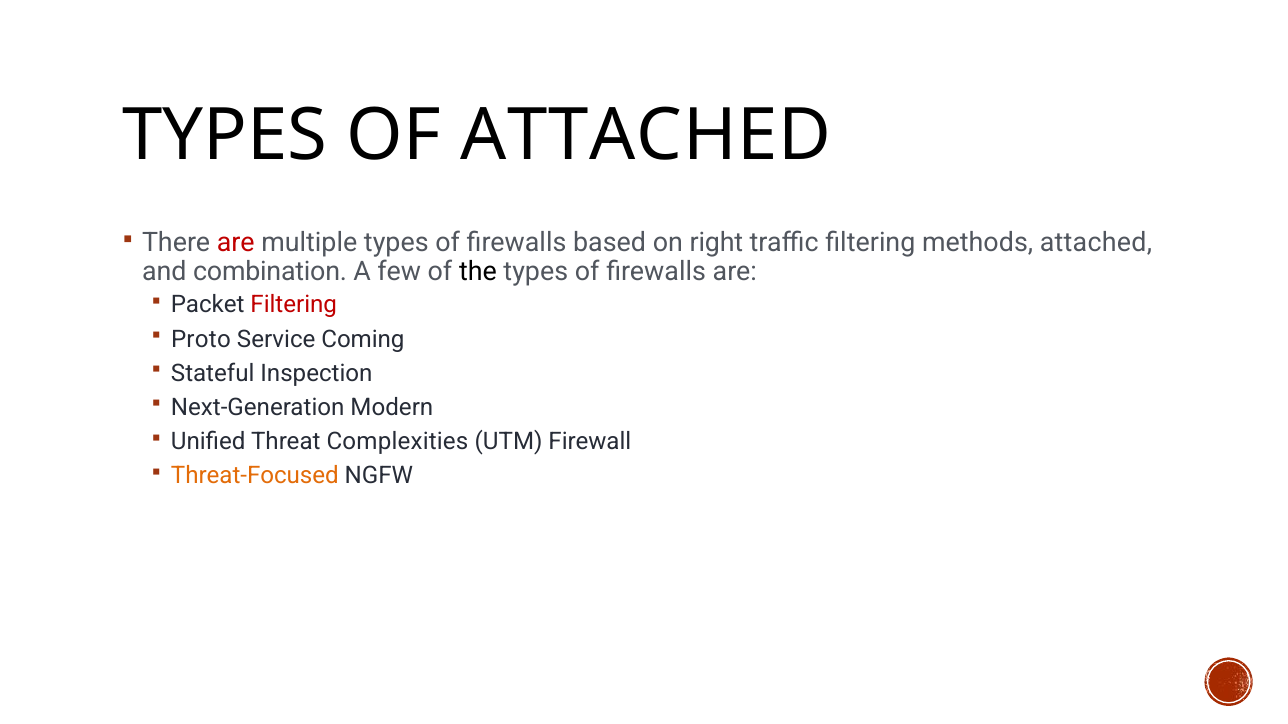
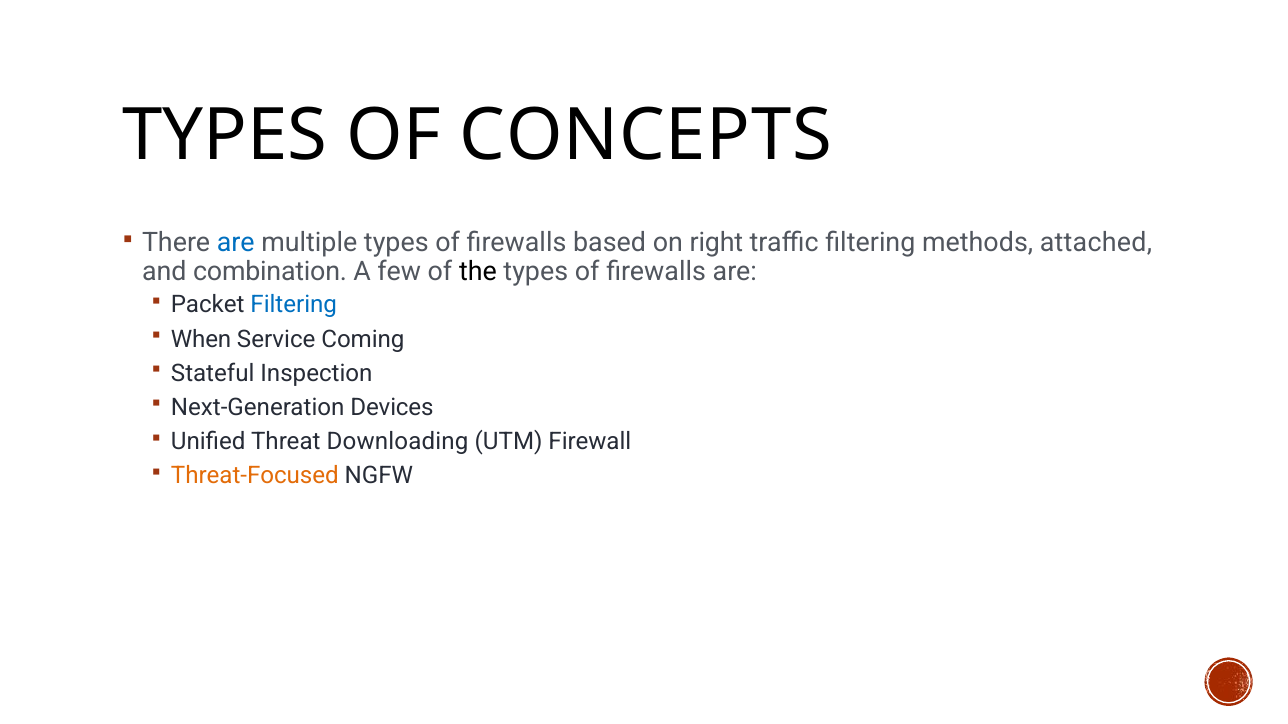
OF ATTACHED: ATTACHED -> CONCEPTS (646, 136)
are colour: red -> blue (236, 243)
Filtering colour: red -> blue (294, 305)
Proto: Proto -> When (201, 339)
Modern: Modern -> Devices (392, 408)
Complexities: Complexities -> Downloading (398, 442)
